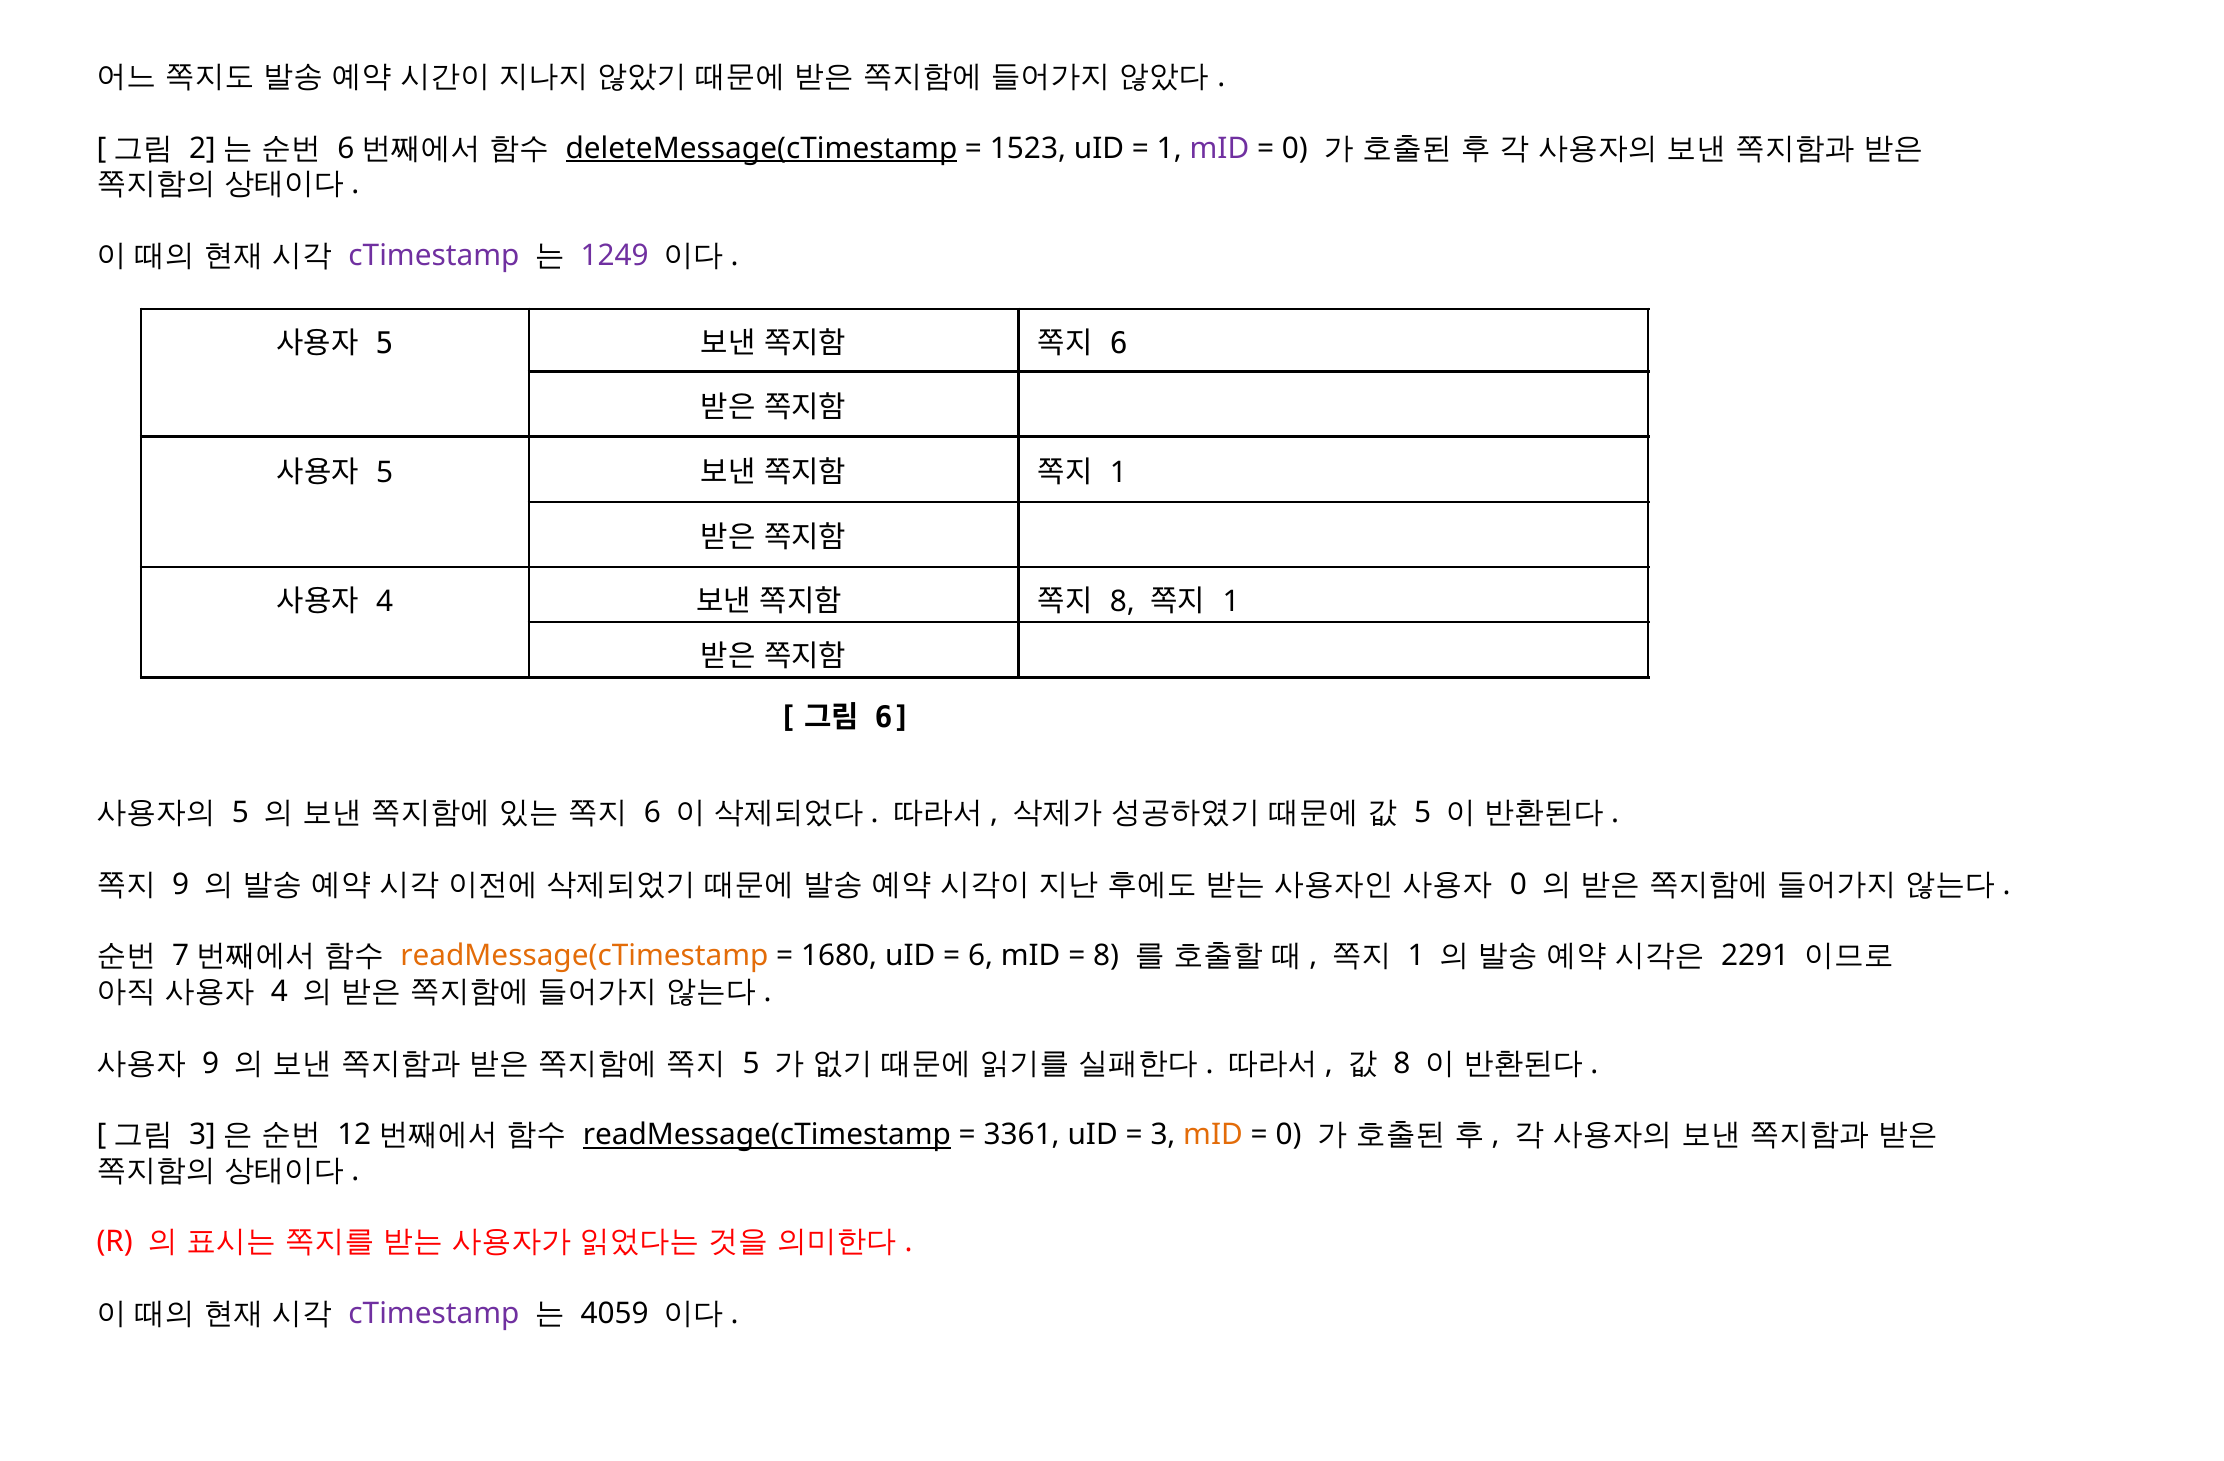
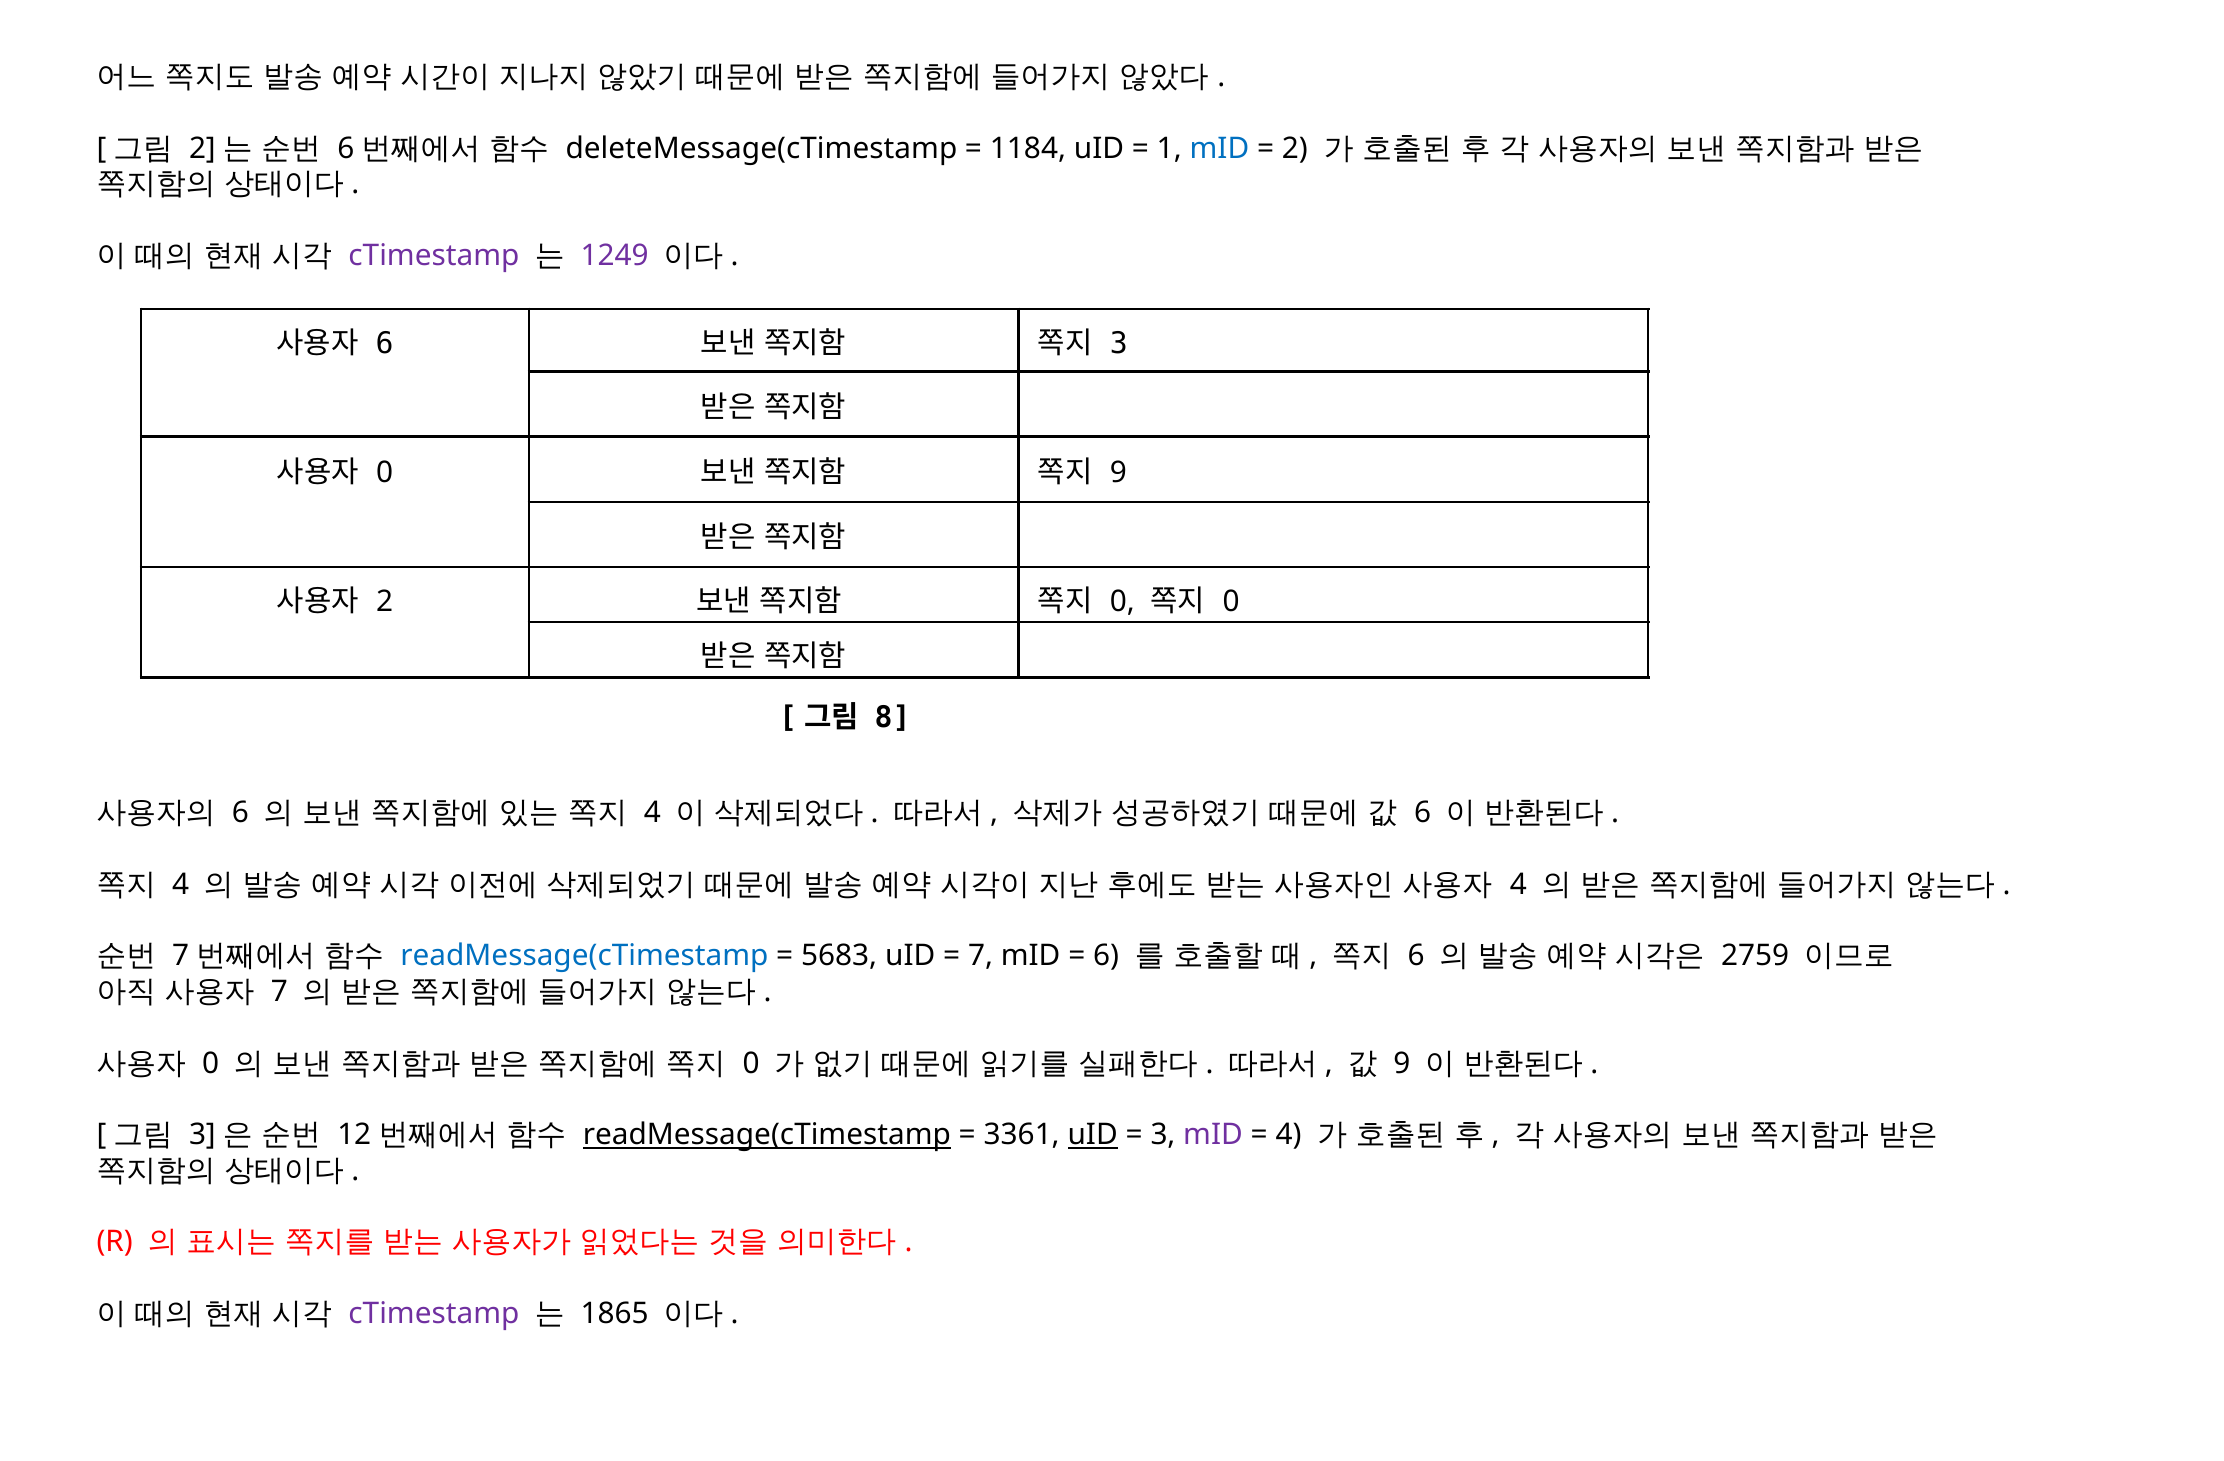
deleteMessage(cTimestamp underline: present -> none (761, 148)
1523: 1523 -> 1184 (1028, 148)
mID colour: purple -> blue (1219, 148)
0: 0 -> 2 (1295, 148)
5: 5 -> 6 (384, 343)
6: 6 -> 3 (1119, 343)
5: 5 -> 0 (385, 472)
1: 1 -> 9 (1118, 472)
4: 4 -> 2 (385, 601)
8: 8 -> 0 (1122, 601)
1: 1 -> 0 (1231, 601)
6: 6 -> 8 (893, 717)
5: 5 -> 6 (240, 813)
6: 6 -> 4 (652, 813)
5: 5 -> 6 (1423, 813)
9: 9 -> 4 (181, 885)
0: 0 -> 4 (1518, 885)
readMessage(cTimestamp colour: orange -> blue (584, 956)
1680: 1680 -> 5683 (839, 956)
6: 6 -> 7 (981, 956)
8: 8 -> 6 (1106, 956)
1: 1 -> 6 (1416, 956)
2291: 2291 -> 2759 (1755, 956)
4: 4 -> 7 (279, 992)
9: 9 -> 0 (211, 1063)
5: 5 -> 0 (751, 1063)
8: 8 -> 9 (1402, 1063)
uID underline: none -> present (1093, 1135)
mID colour: orange -> purple (1213, 1135)
0: 0 -> 4 (1289, 1135)
4059: 4059 -> 1865 (615, 1313)
